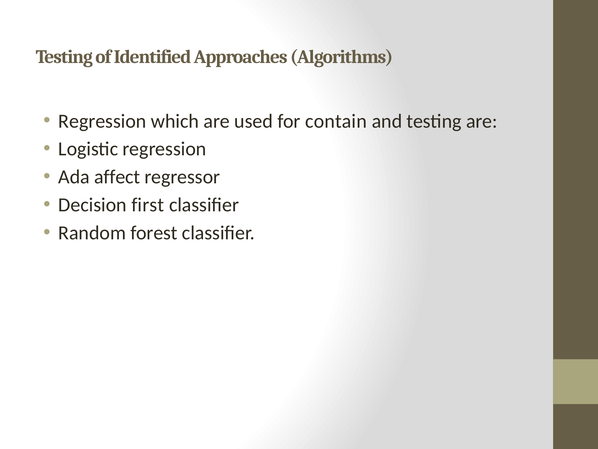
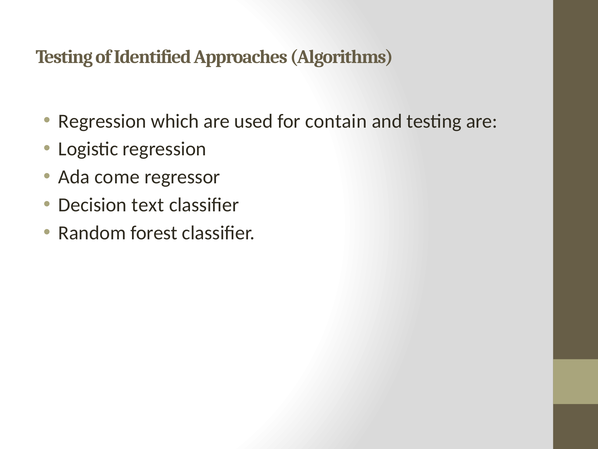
affect: affect -> come (117, 177)
first: first -> text (148, 205)
